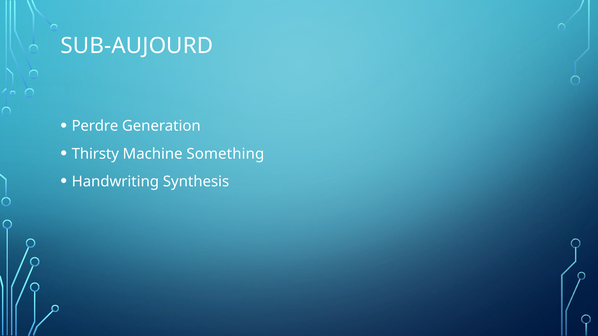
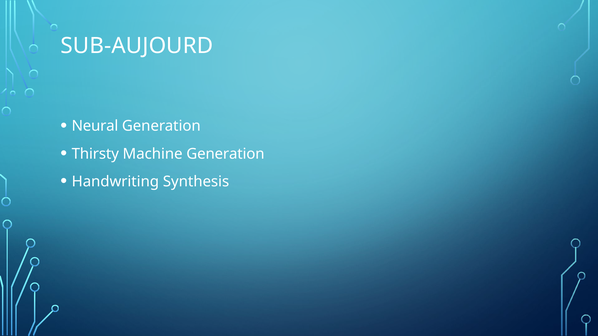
Perdre: Perdre -> Neural (95, 126)
Machine Something: Something -> Generation (225, 154)
